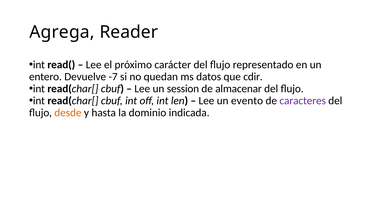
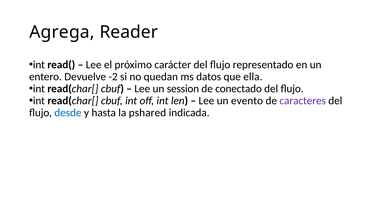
-7: -7 -> -2 (113, 77)
cdir: cdir -> ella (253, 77)
almacenar: almacenar -> conectado (239, 89)
desde colour: orange -> blue (68, 113)
dominio: dominio -> pshared (147, 113)
